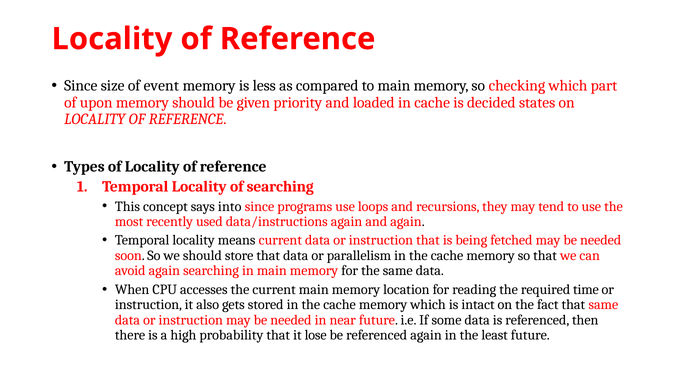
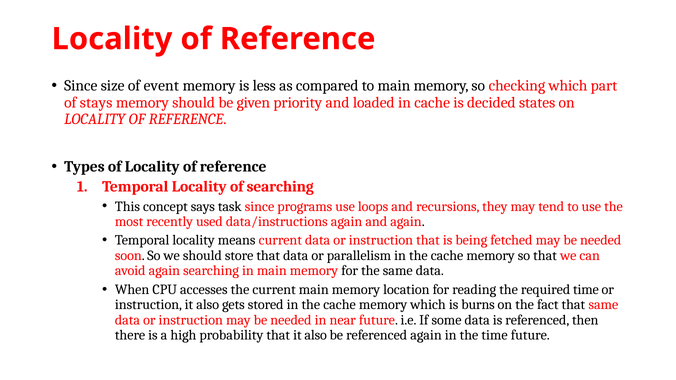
upon: upon -> stays (96, 103)
into: into -> task (230, 207)
intact: intact -> burns (478, 305)
that it lose: lose -> also (316, 335)
the least: least -> time (495, 335)
